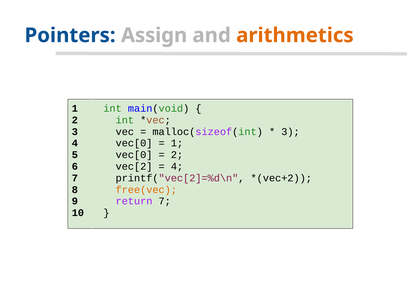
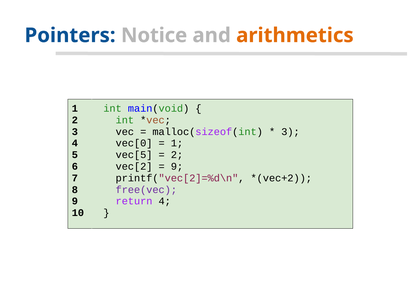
Assign: Assign -> Notice (154, 35)
vec[0: vec[0 -> vec[5 (134, 155)
4: 4 -> 9 (177, 166)
free(vec colour: orange -> purple (146, 190)
return 7: 7 -> 4 (165, 201)
